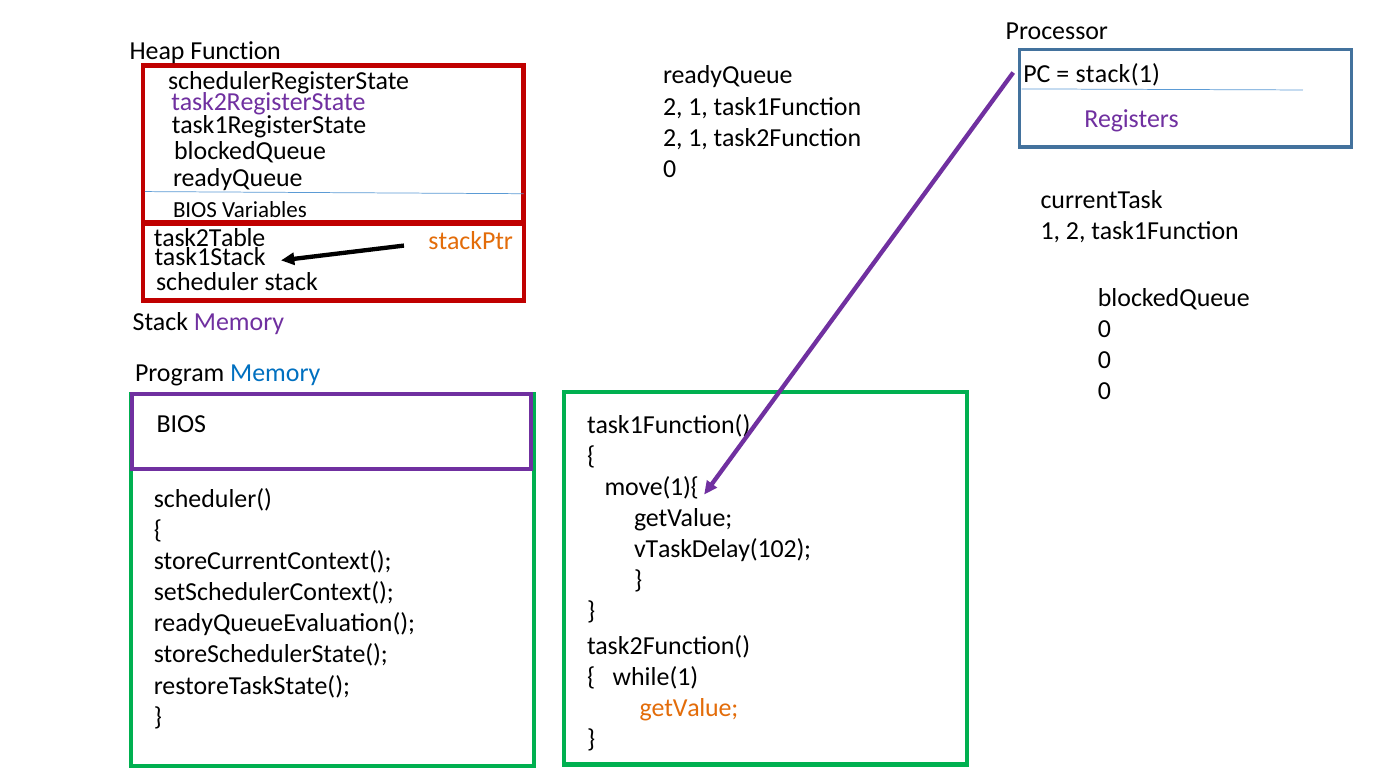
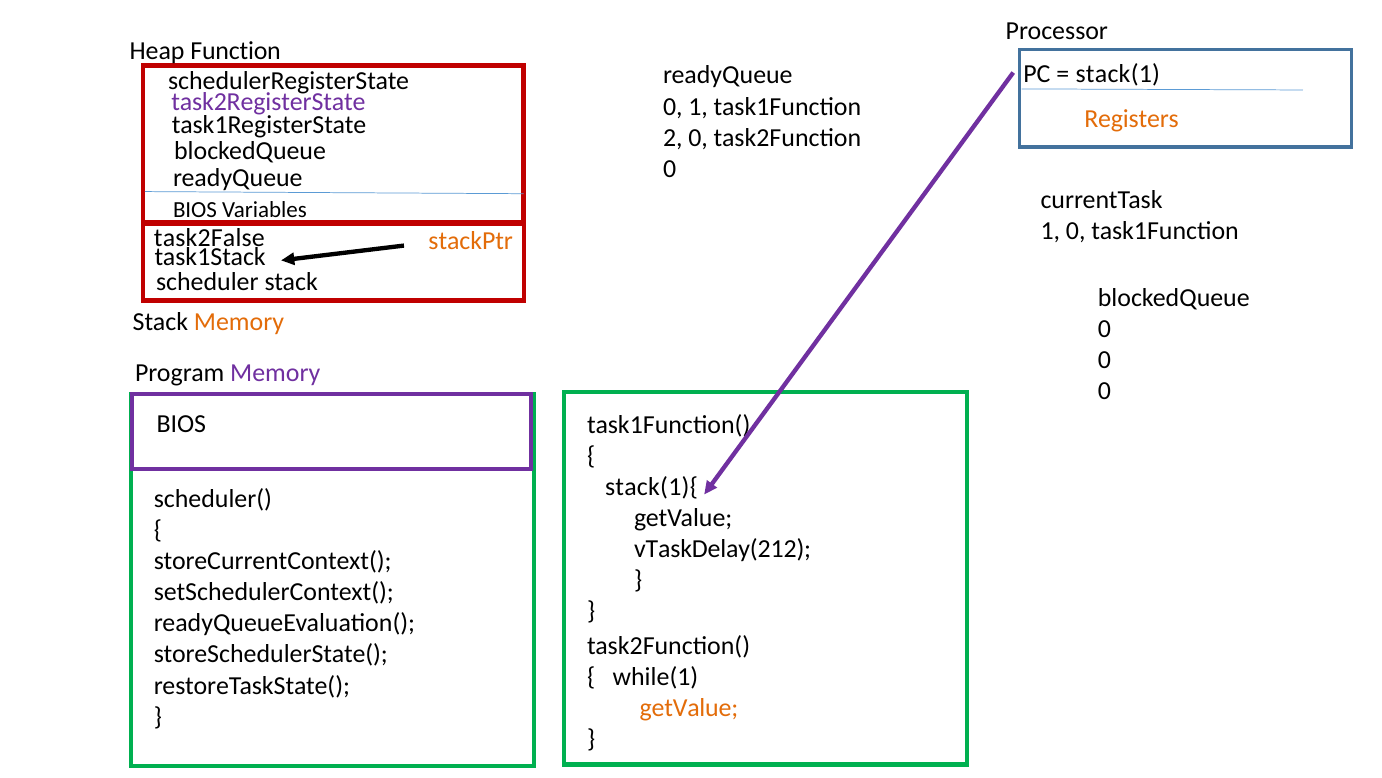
2: 2 -> 0 (673, 106)
Registers colour: purple -> orange (1132, 119)
1: 1 -> 0 (698, 137)
1 2: 2 -> 0 (1076, 231)
task2Table: task2Table -> task2False (209, 237)
Memory colour: purple -> orange (239, 322)
Memory colour: blue -> purple (275, 373)
move(1){: move(1){ -> stack(1){ (651, 487)
vTaskDelay(102: vTaskDelay(102 -> vTaskDelay(212 (723, 549)
